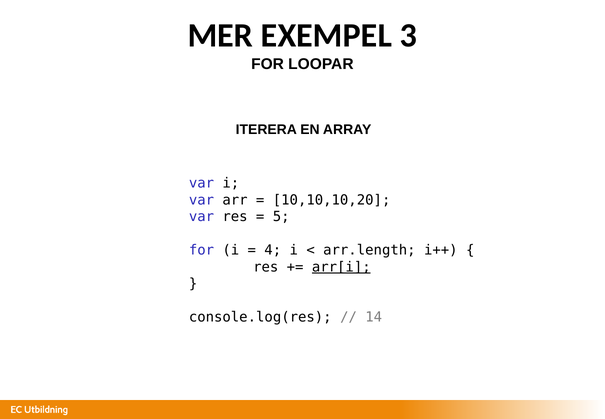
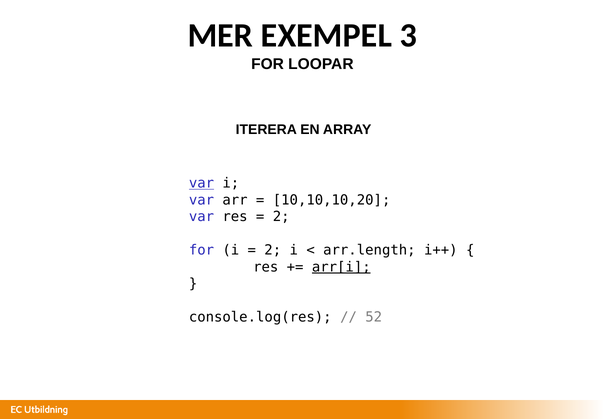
var underline: none -> present (201, 183)
5: 5 -> 2 (281, 217)
4: 4 -> 2 (273, 250)
14: 14 -> 52 (374, 317)
